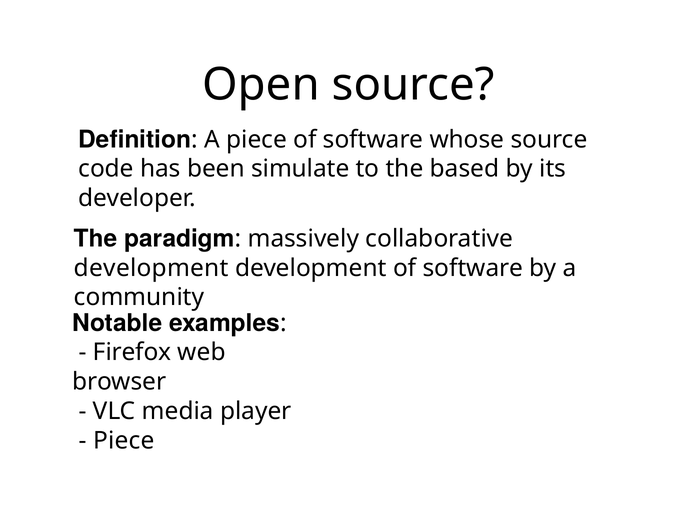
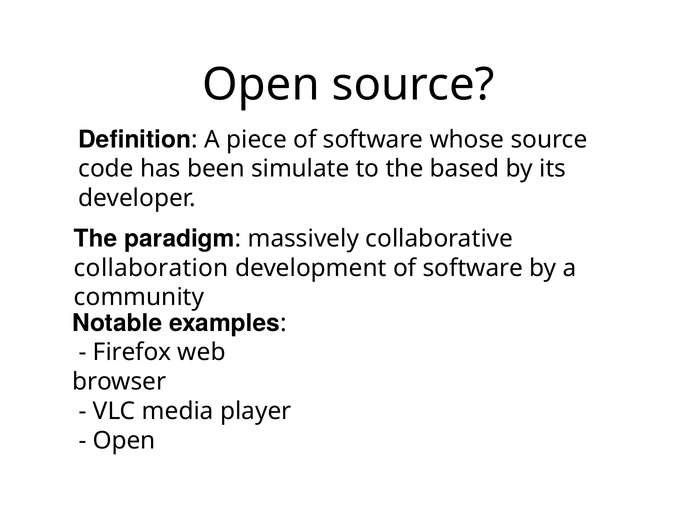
development: development -> collaboration (151, 268)
Piece: Piece -> Open (124, 441)
